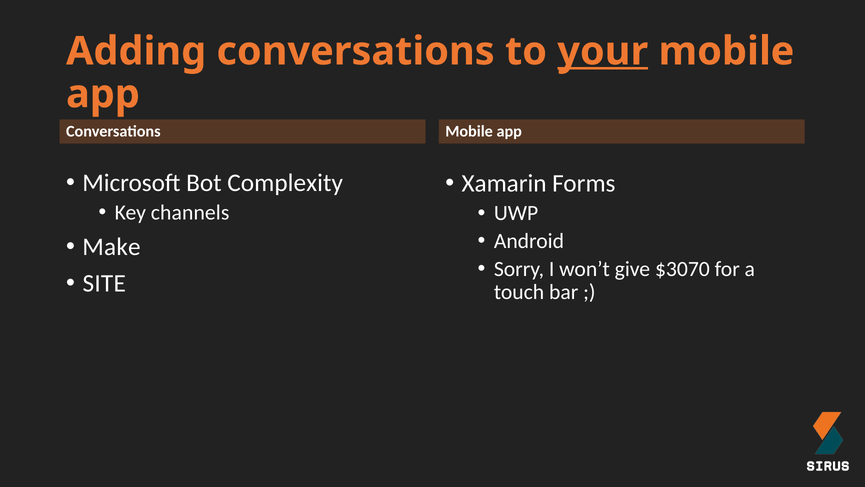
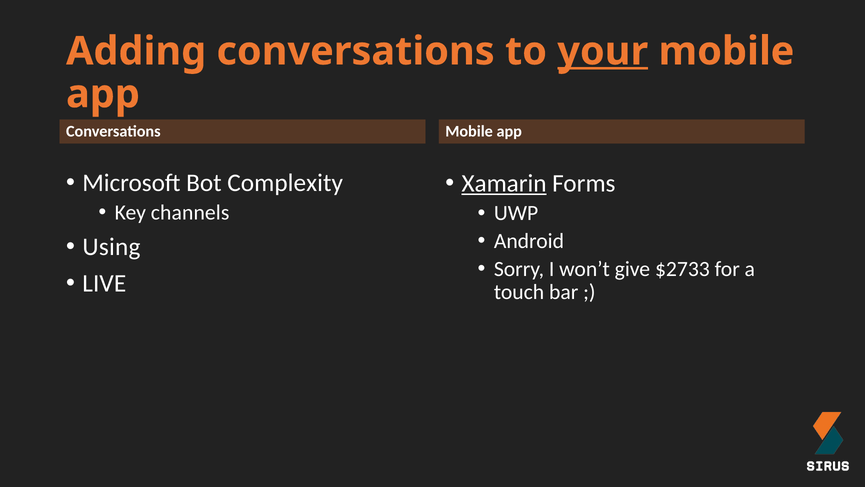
Xamarin underline: none -> present (504, 183)
Make: Make -> Using (111, 247)
$3070: $3070 -> $2733 (682, 269)
SITE: SITE -> LIVE (104, 283)
